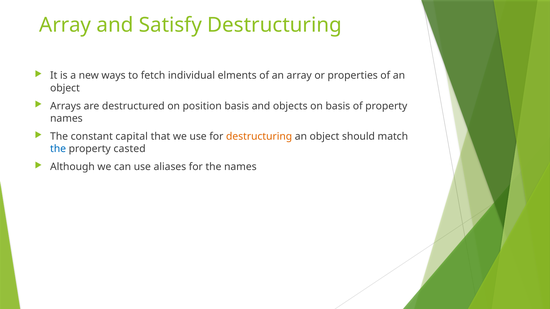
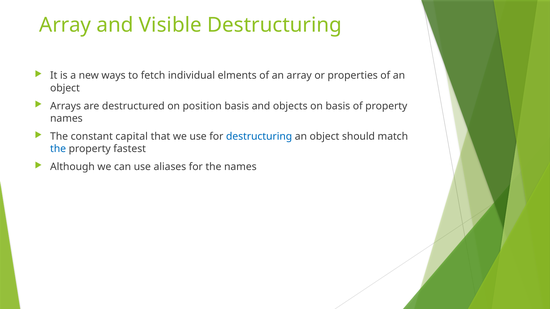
Satisfy: Satisfy -> Visible (170, 25)
destructuring colour: orange -> blue (259, 137)
casted: casted -> fastest (130, 149)
